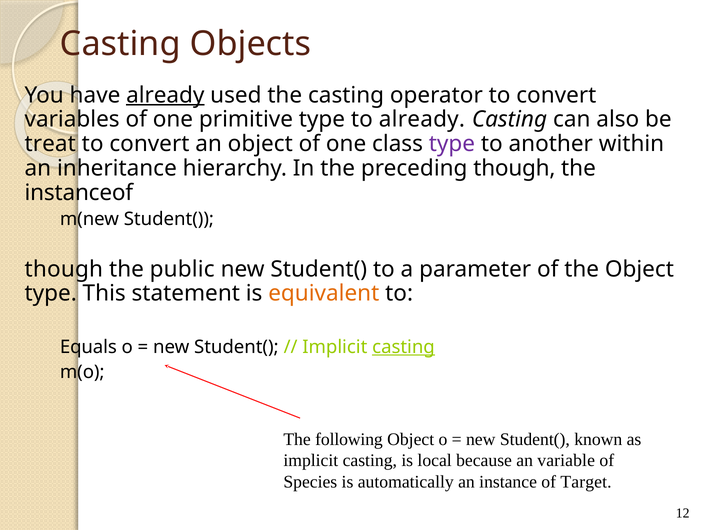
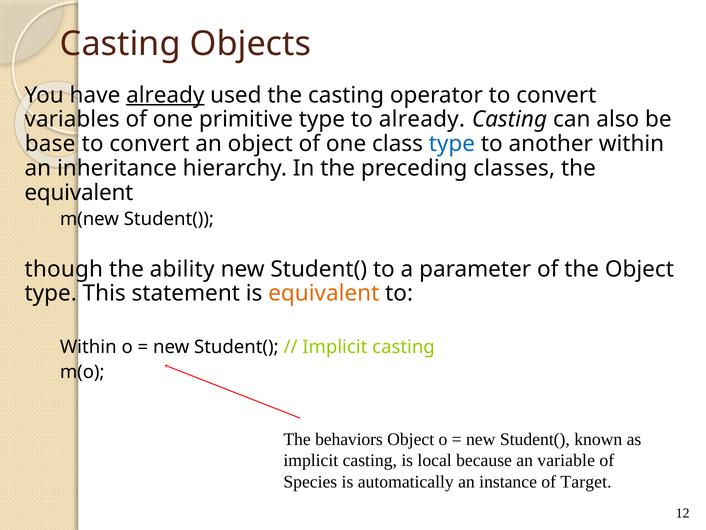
treat: treat -> base (50, 144)
type colour: purple -> blue (452, 144)
preceding though: though -> classes (514, 168)
instanceof: instanceof -> equivalent (79, 192)
public: public -> ability (182, 269)
Equals: Equals -> Within (88, 347)
casting underline: present -> none (404, 347)
following: following -> behaviors (349, 439)
